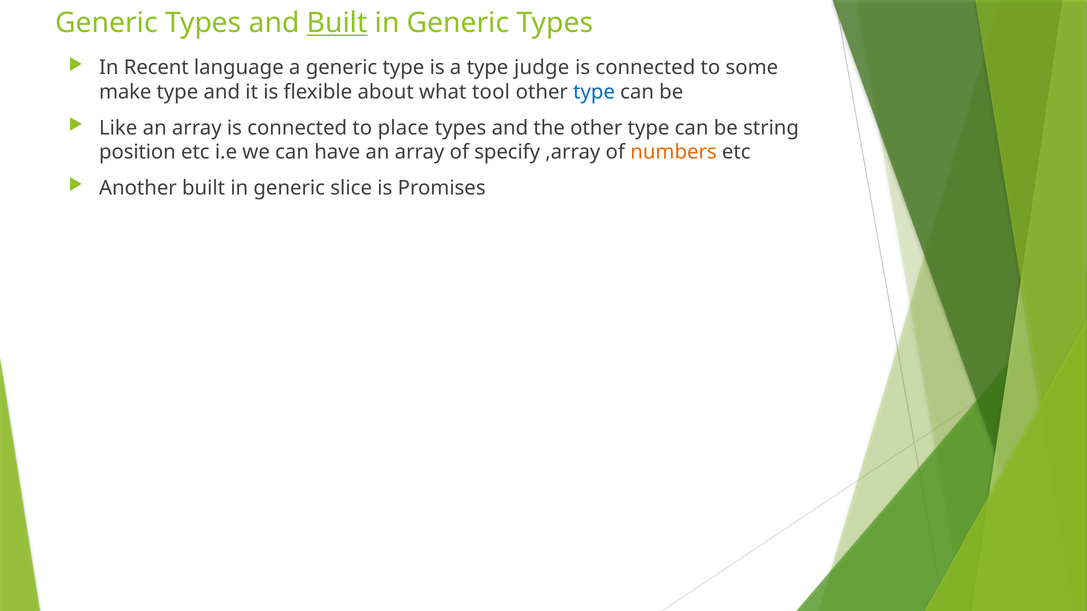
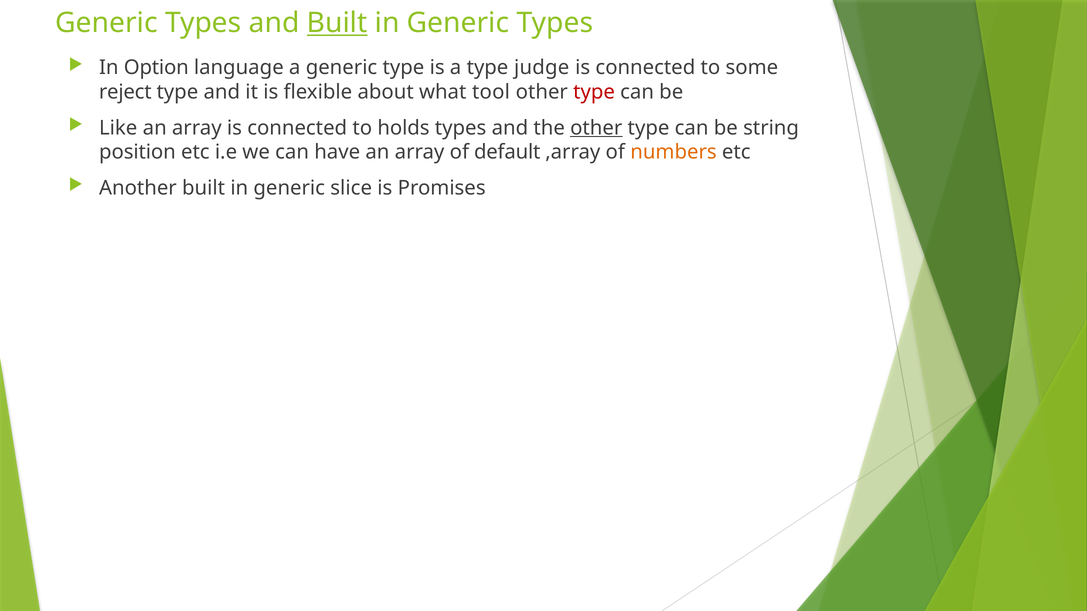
Recent: Recent -> Option (156, 68)
make: make -> reject (125, 92)
type colour: blue -> red (594, 92)
place: place -> holds (403, 128)
other underline: none -> present (596, 128)
specify: specify -> default (507, 152)
